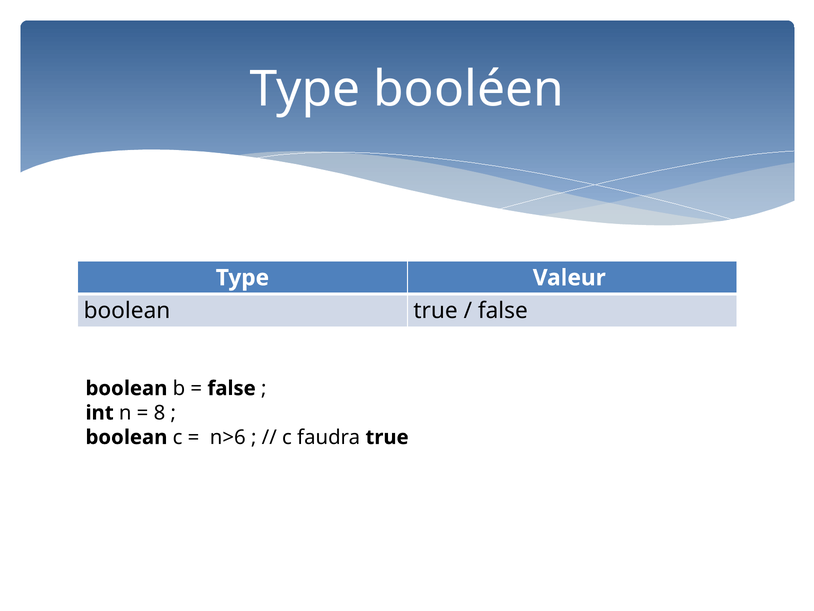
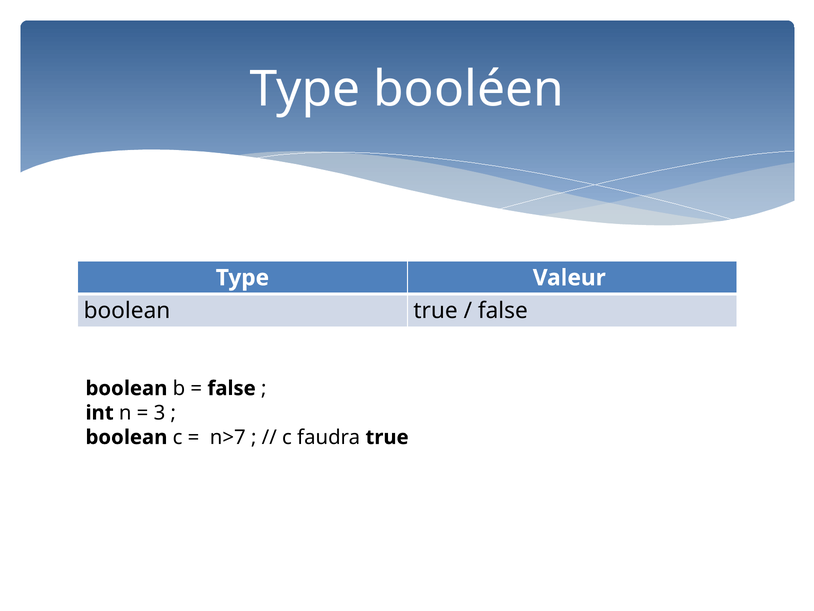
8: 8 -> 3 (159, 413)
n>6: n>6 -> n>7 (228, 437)
